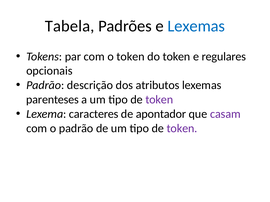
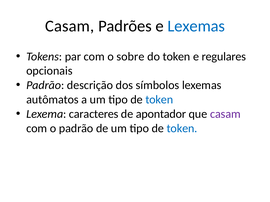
Tabela: Tabela -> Casam (70, 26)
o token: token -> sobre (130, 57)
atributos: atributos -> símbolos (158, 85)
parenteses: parenteses -> autômatos (52, 100)
token colour: purple -> blue (159, 100)
token colour: purple -> blue (182, 129)
